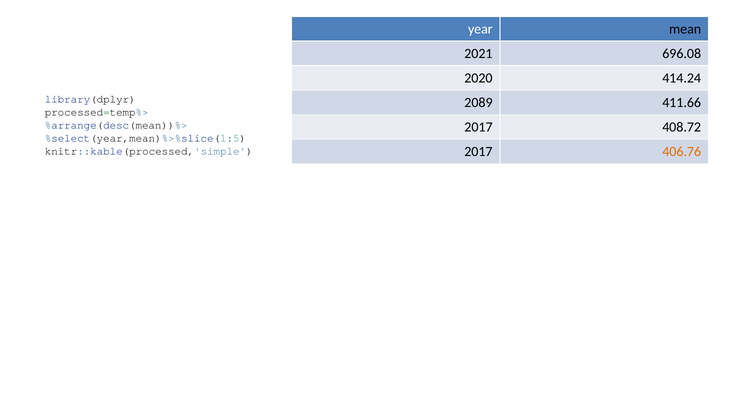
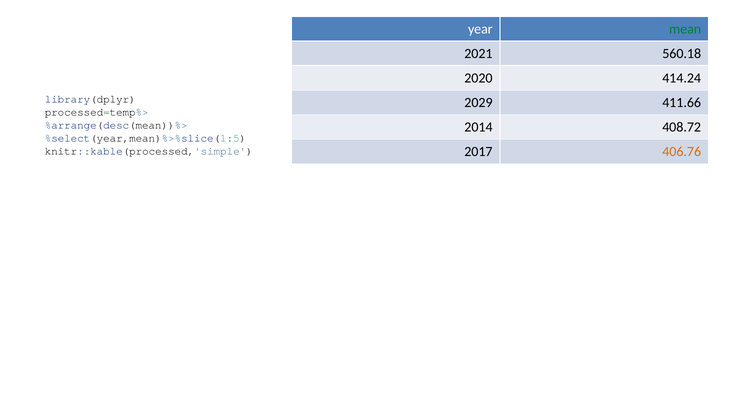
mean colour: black -> green (685, 29)
696.08: 696.08 -> 560.18 (682, 54)
2089: 2089 -> 2029 (478, 103)
2017: 2017 -> 2014 (478, 127)
